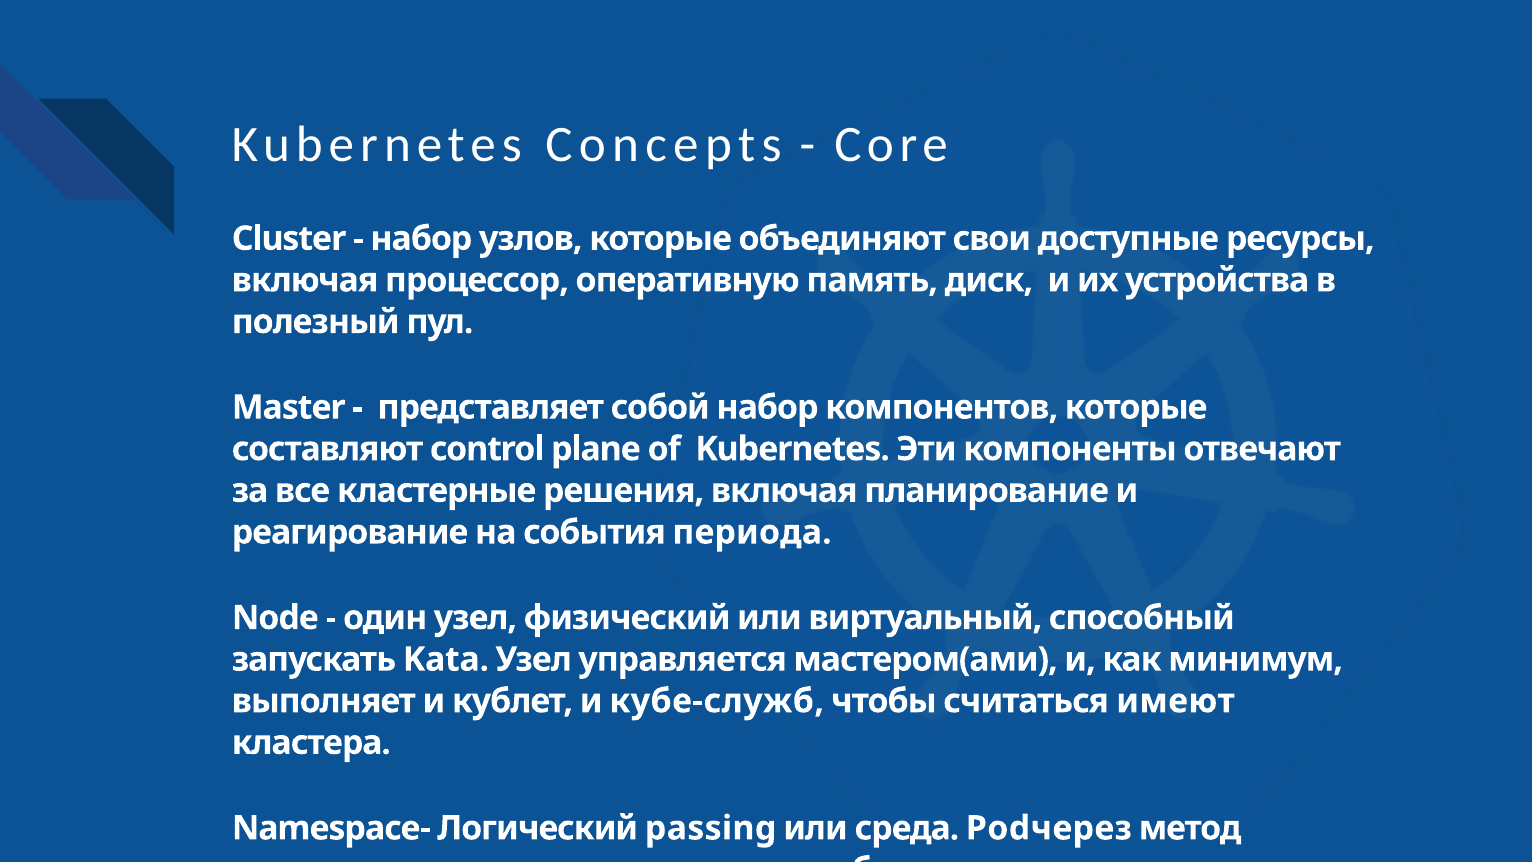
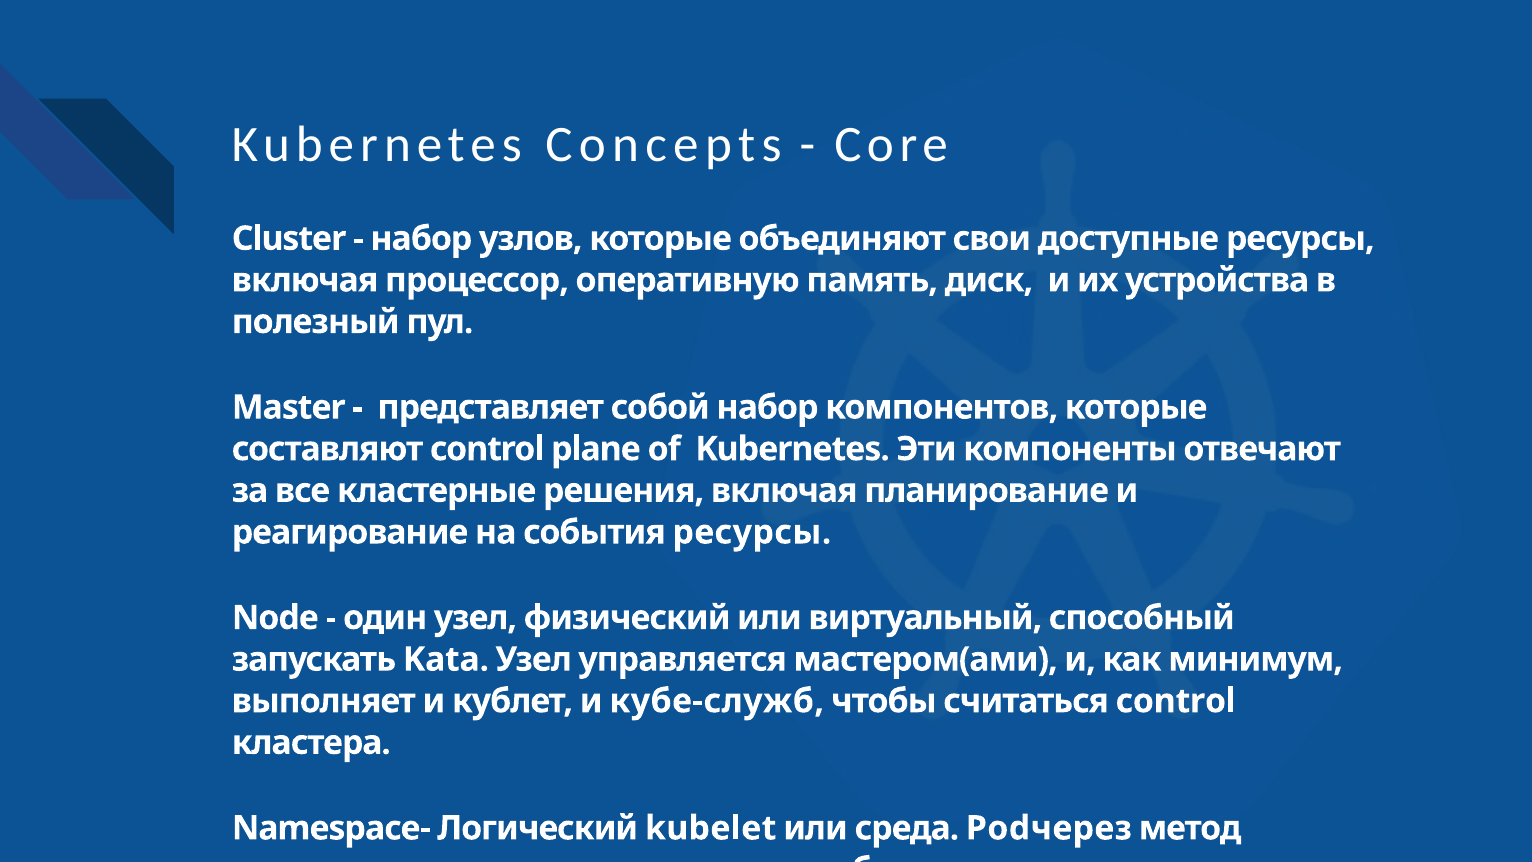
события периода: периода -> ресурсы (752, 532)
считаться имеют: имеют -> control (1176, 701)
passing: passing -> kubelet (711, 828)
